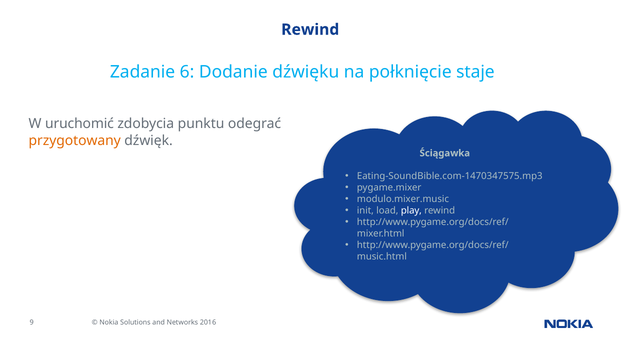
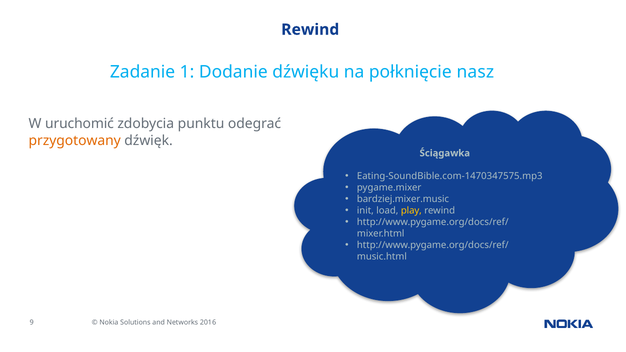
6: 6 -> 1 (187, 72)
staje: staje -> nasz (475, 72)
modulo.mixer.music: modulo.mixer.music -> bardziej.mixer.music (403, 199)
play colour: white -> yellow (411, 211)
